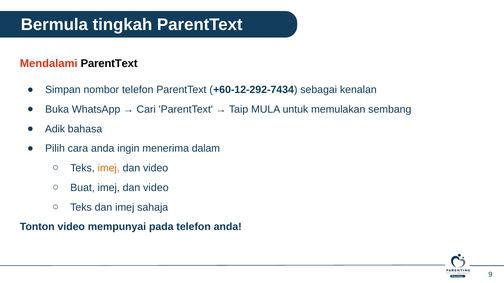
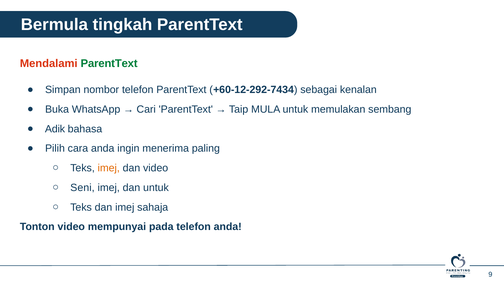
ParentText colour: black -> green (109, 64)
dalam: dalam -> paling (206, 149)
Buat: Buat -> Seni (82, 188)
video: video -> untuk (156, 188)
